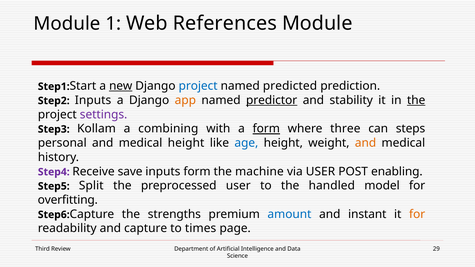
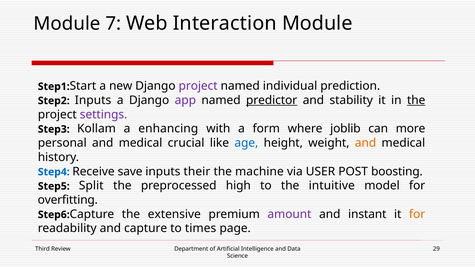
1: 1 -> 7 (113, 24)
References: References -> Interaction (225, 23)
new underline: present -> none (121, 86)
project colour: blue -> purple (198, 86)
predicted: predicted -> individual (290, 86)
app colour: orange -> purple (185, 100)
combining: combining -> enhancing (168, 129)
form underline: present -> none (266, 129)
three: three -> joblib (345, 129)
steps: steps -> more (411, 129)
medical height: height -> crucial (186, 143)
Step4 colour: purple -> blue (54, 172)
inputs form: form -> their (197, 172)
enabling: enabling -> boosting (397, 172)
preprocessed user: user -> high (238, 186)
handled: handled -> intuitive (332, 186)
strengths: strengths -> extensive (174, 214)
amount colour: blue -> purple (289, 214)
